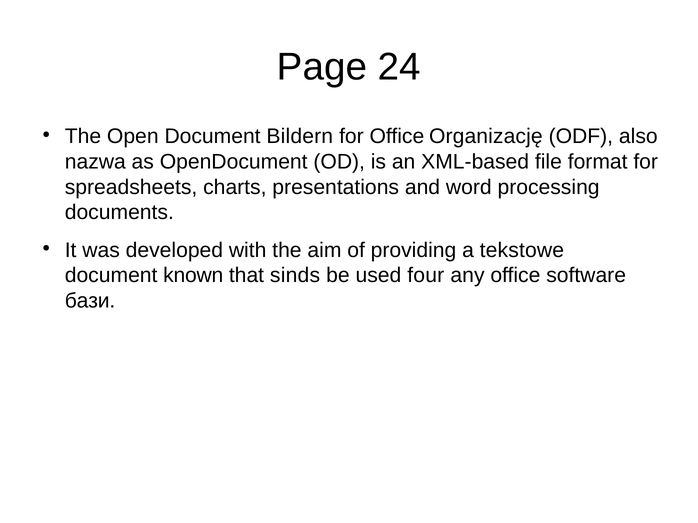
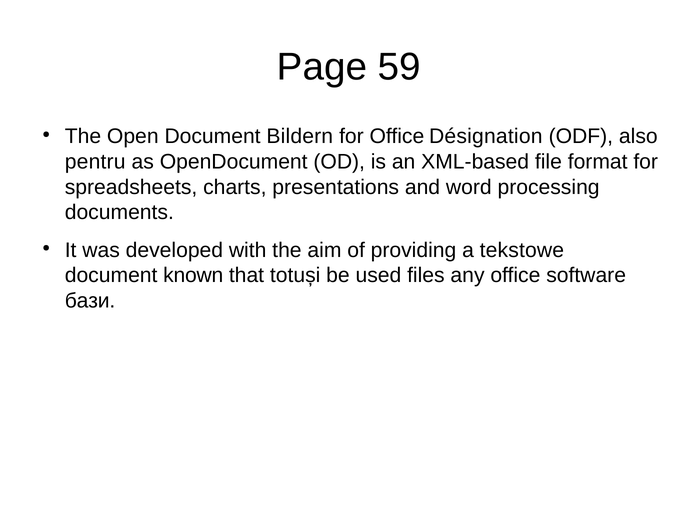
24: 24 -> 59 (399, 67)
Organizację: Organizację -> Désignation (486, 137)
nazwa: nazwa -> pentru (95, 162)
sinds: sinds -> totuși (295, 276)
four: four -> files (426, 276)
